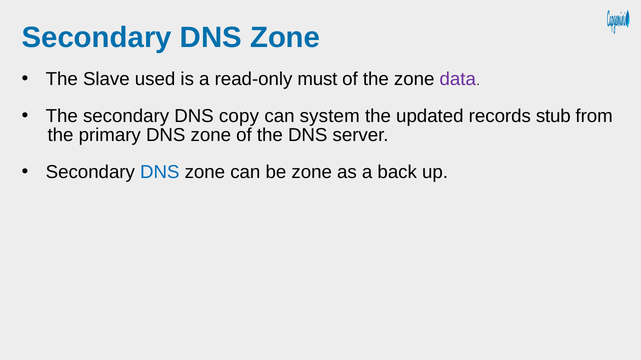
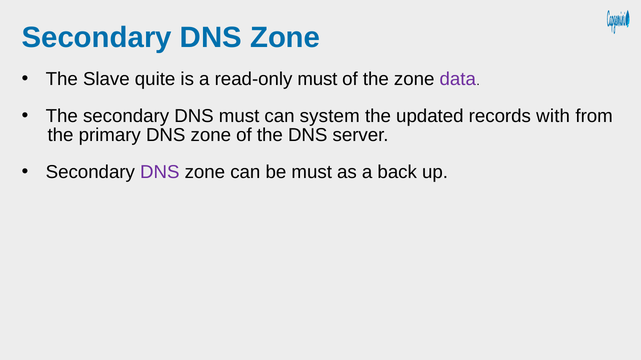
used: used -> quite (155, 79)
DNS copy: copy -> must (239, 116)
stub: stub -> with (553, 116)
DNS colour: blue -> purple (160, 173)
be zone: zone -> must (312, 173)
